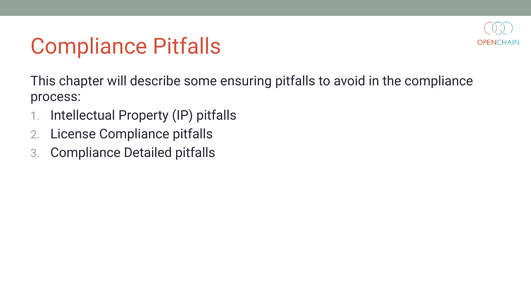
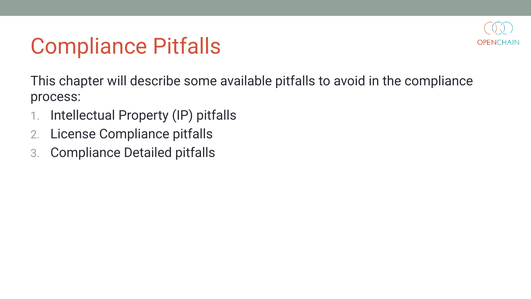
ensuring: ensuring -> available (246, 81)
